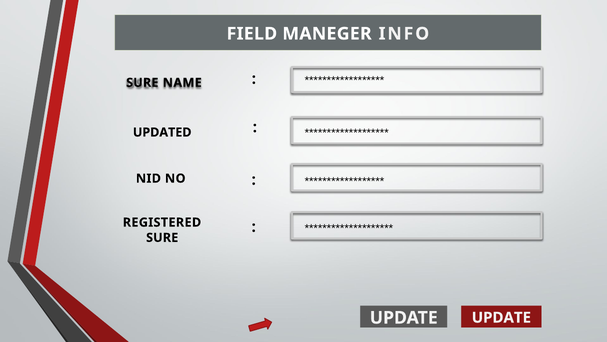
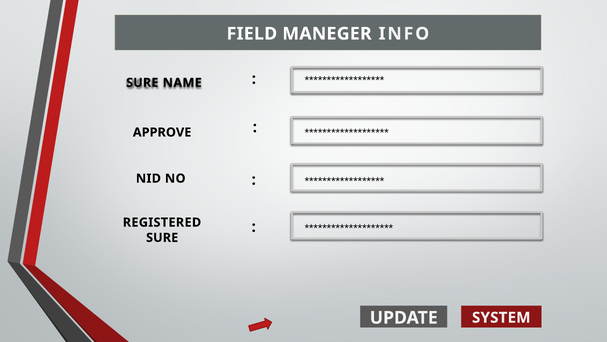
UPDATED: UPDATED -> APPROVE (162, 132)
UPDATE UPDATE: UPDATE -> SYSTEM (501, 317)
